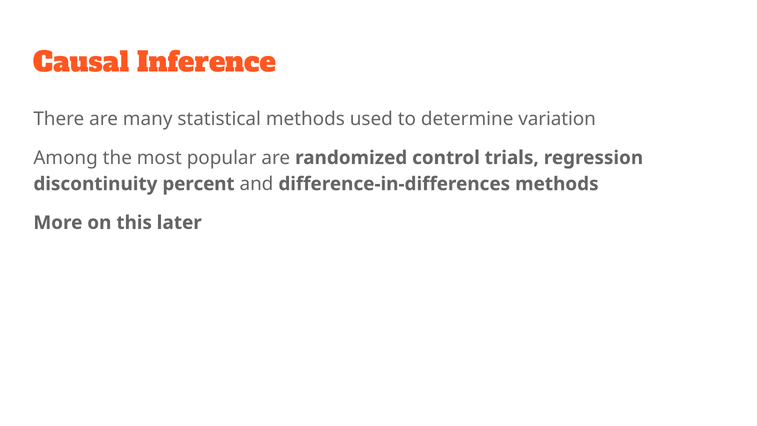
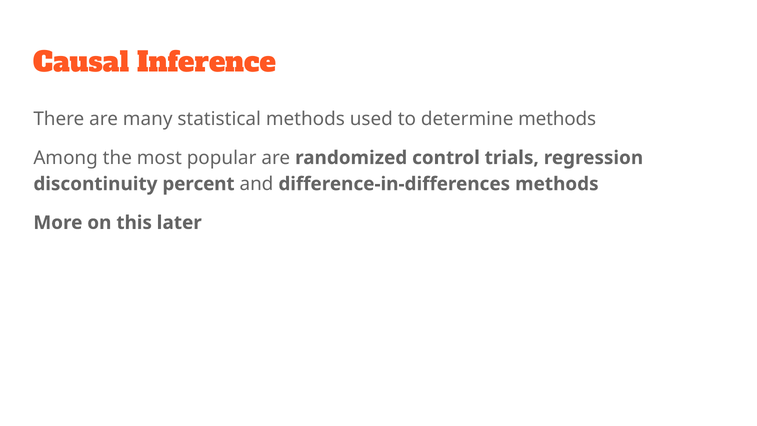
determine variation: variation -> methods (557, 119)
